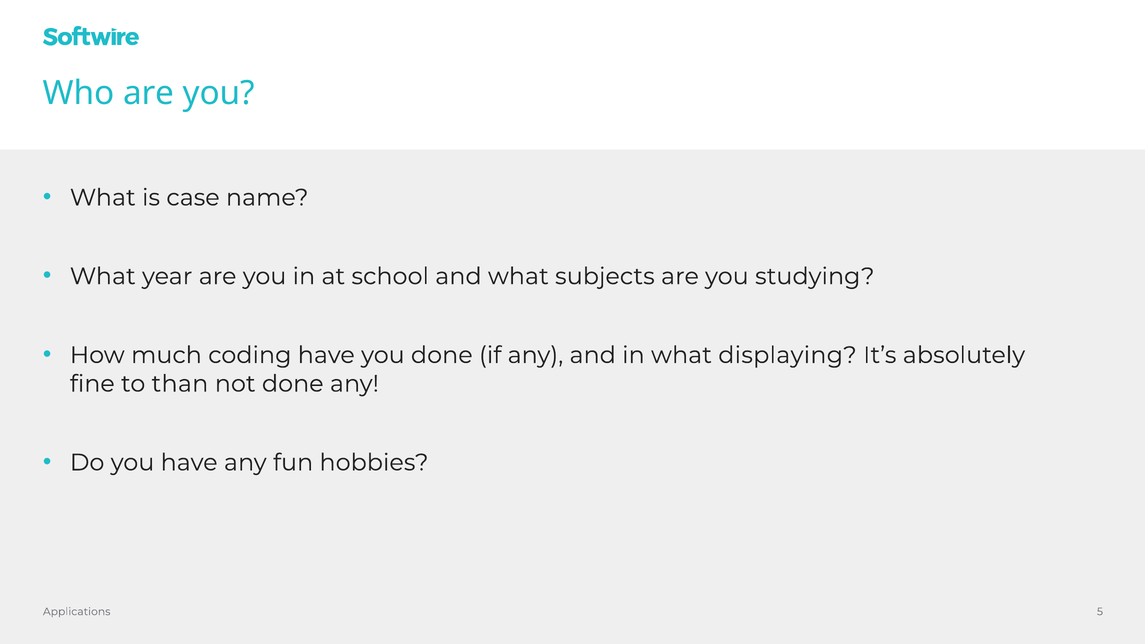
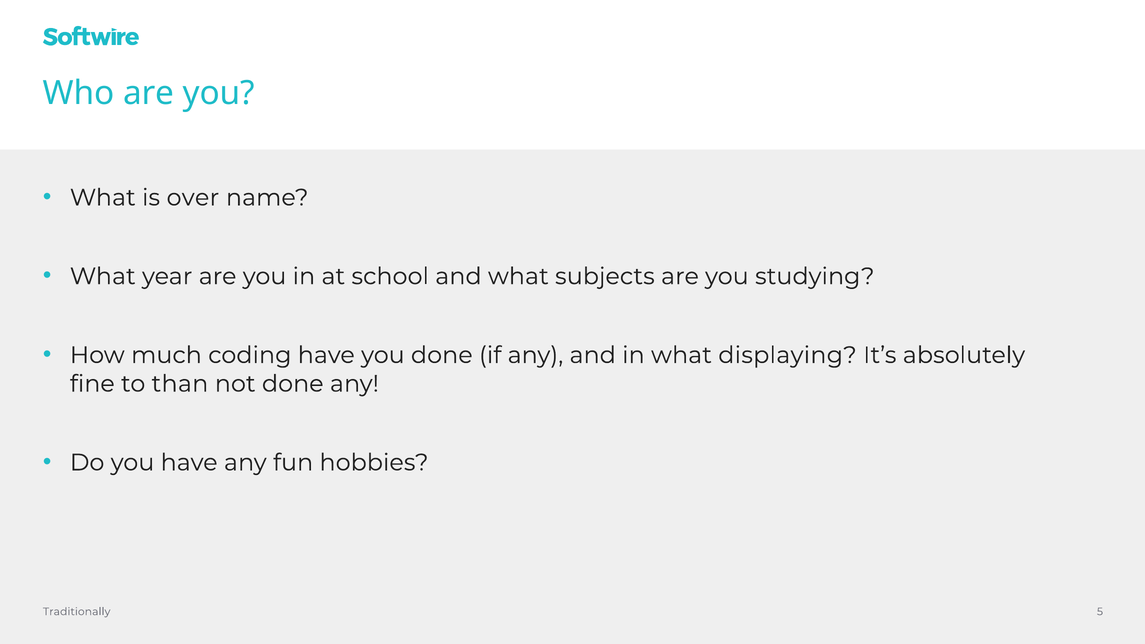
case: case -> over (193, 198)
Applications: Applications -> Traditionally (77, 612)
